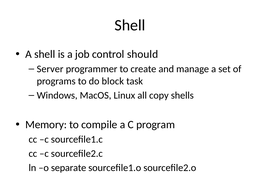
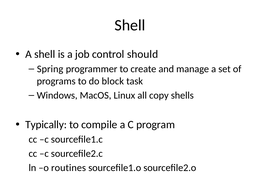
Server: Server -> Spring (50, 69)
Memory: Memory -> Typically (46, 125)
separate: separate -> routines (69, 168)
